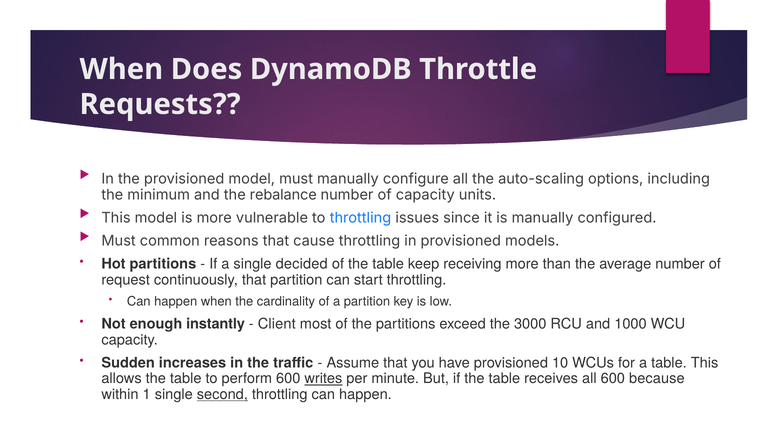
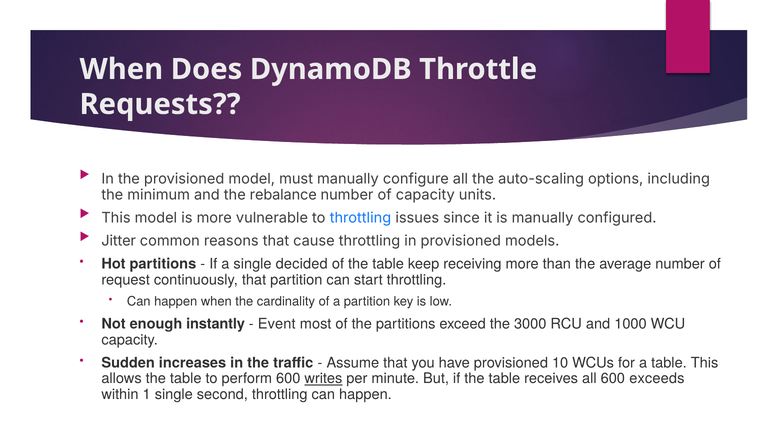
Must: Must -> Jitter (119, 241)
Client: Client -> Event (277, 324)
because: because -> exceeds (657, 378)
second underline: present -> none (222, 394)
